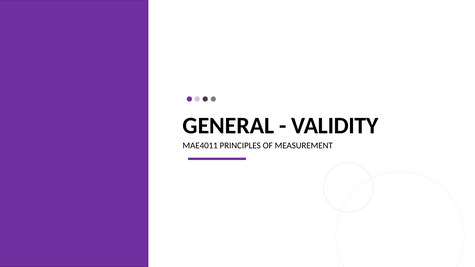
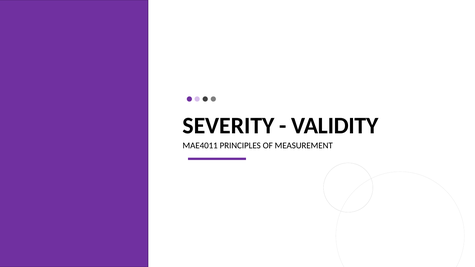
GENERAL: GENERAL -> SEVERITY (228, 126)
